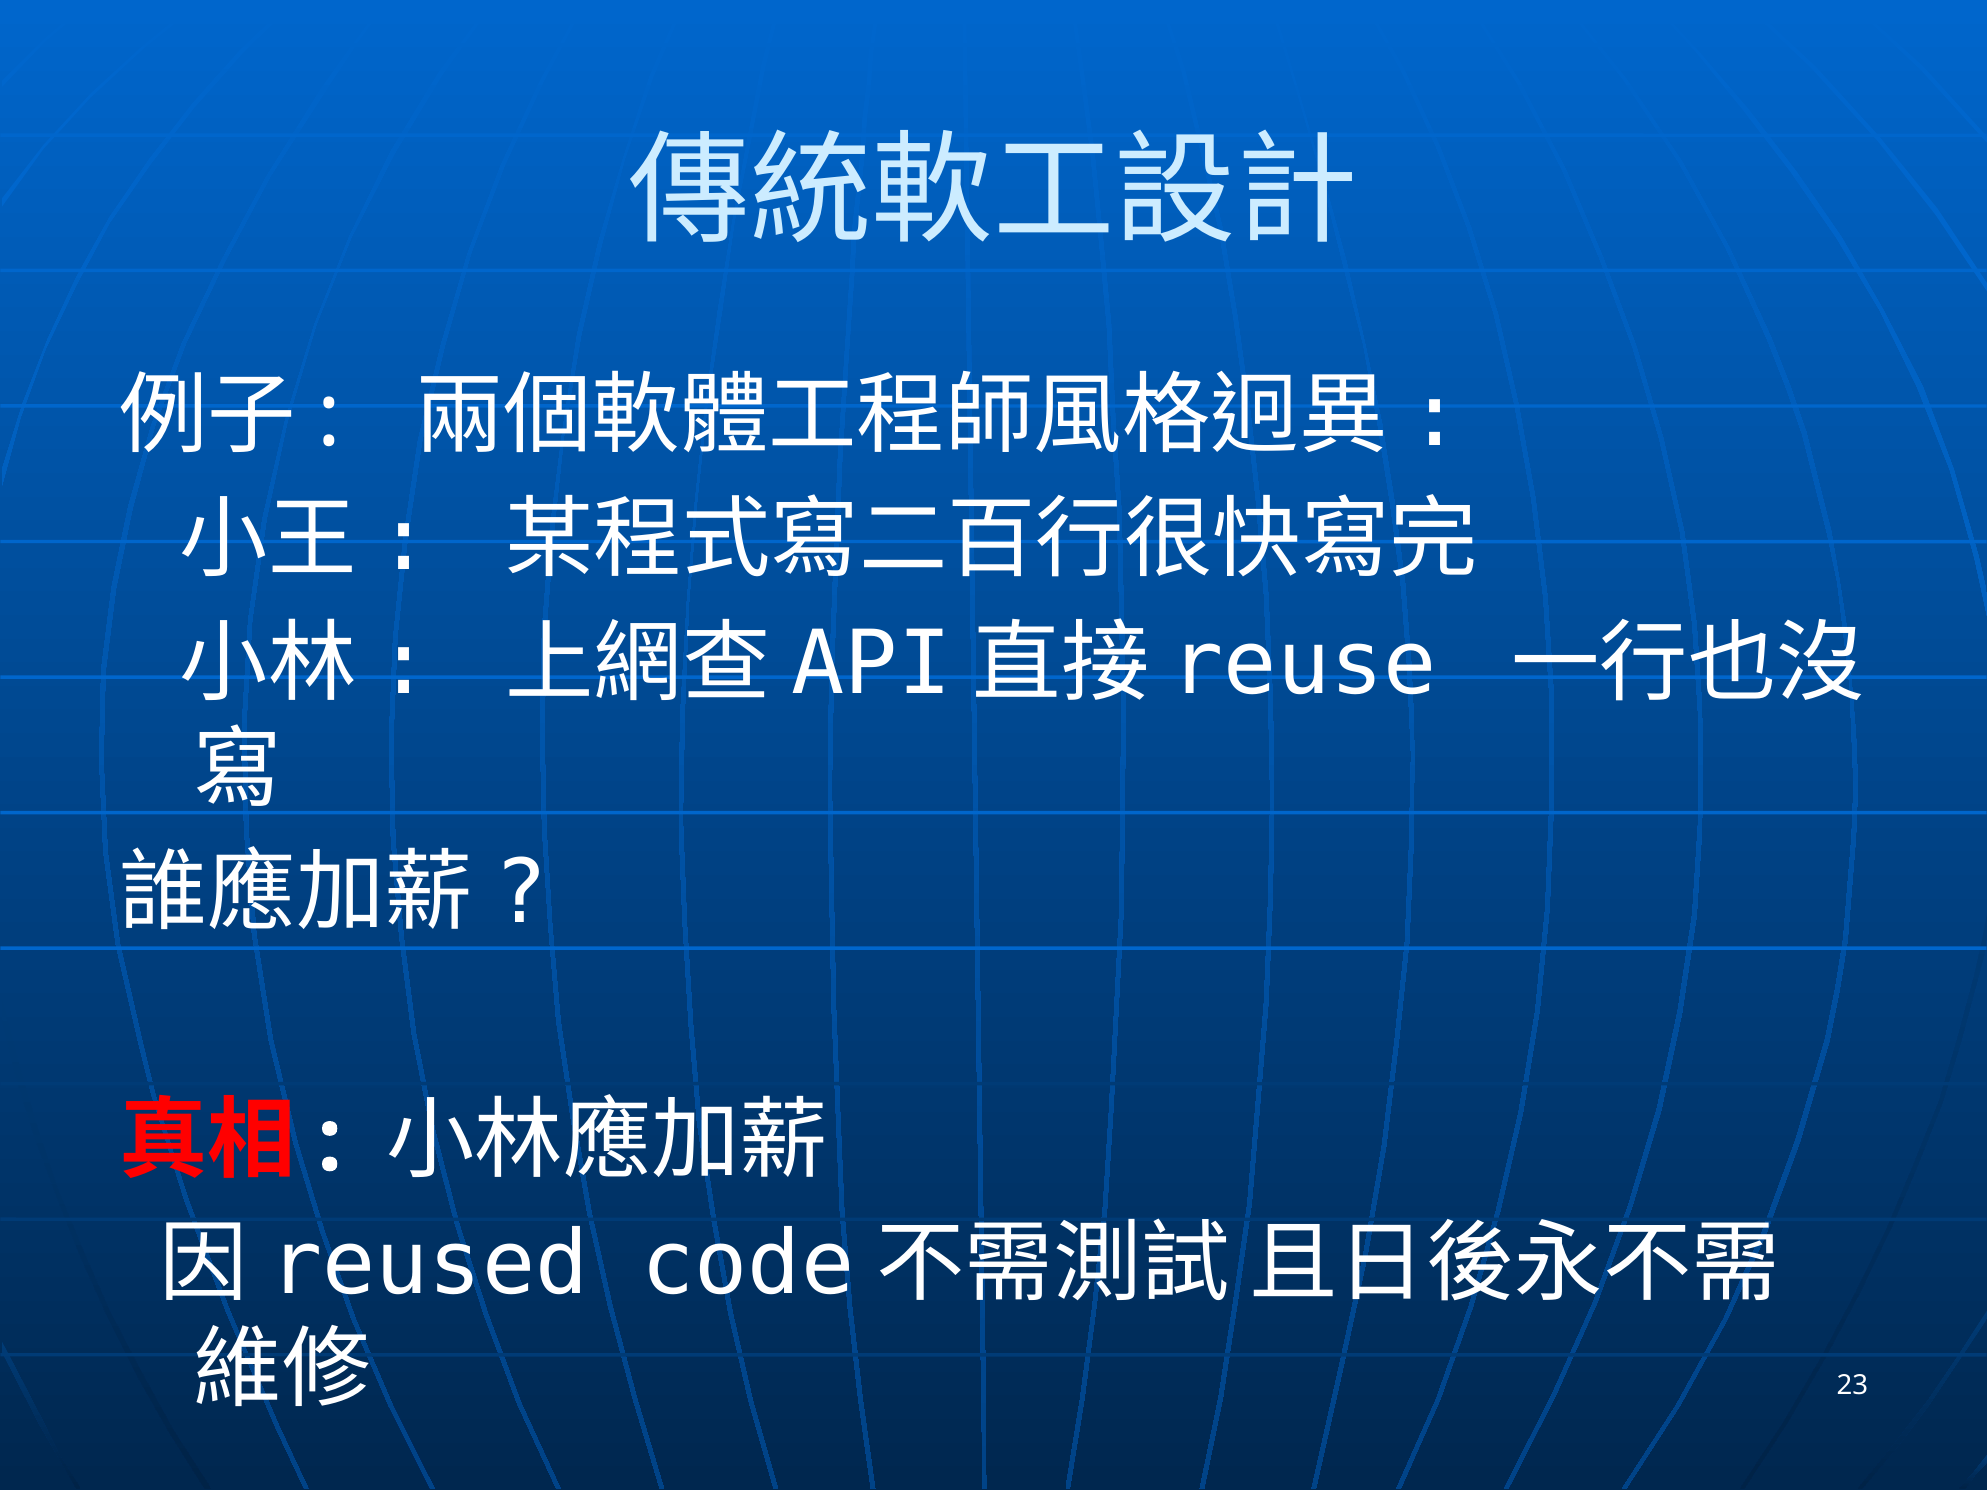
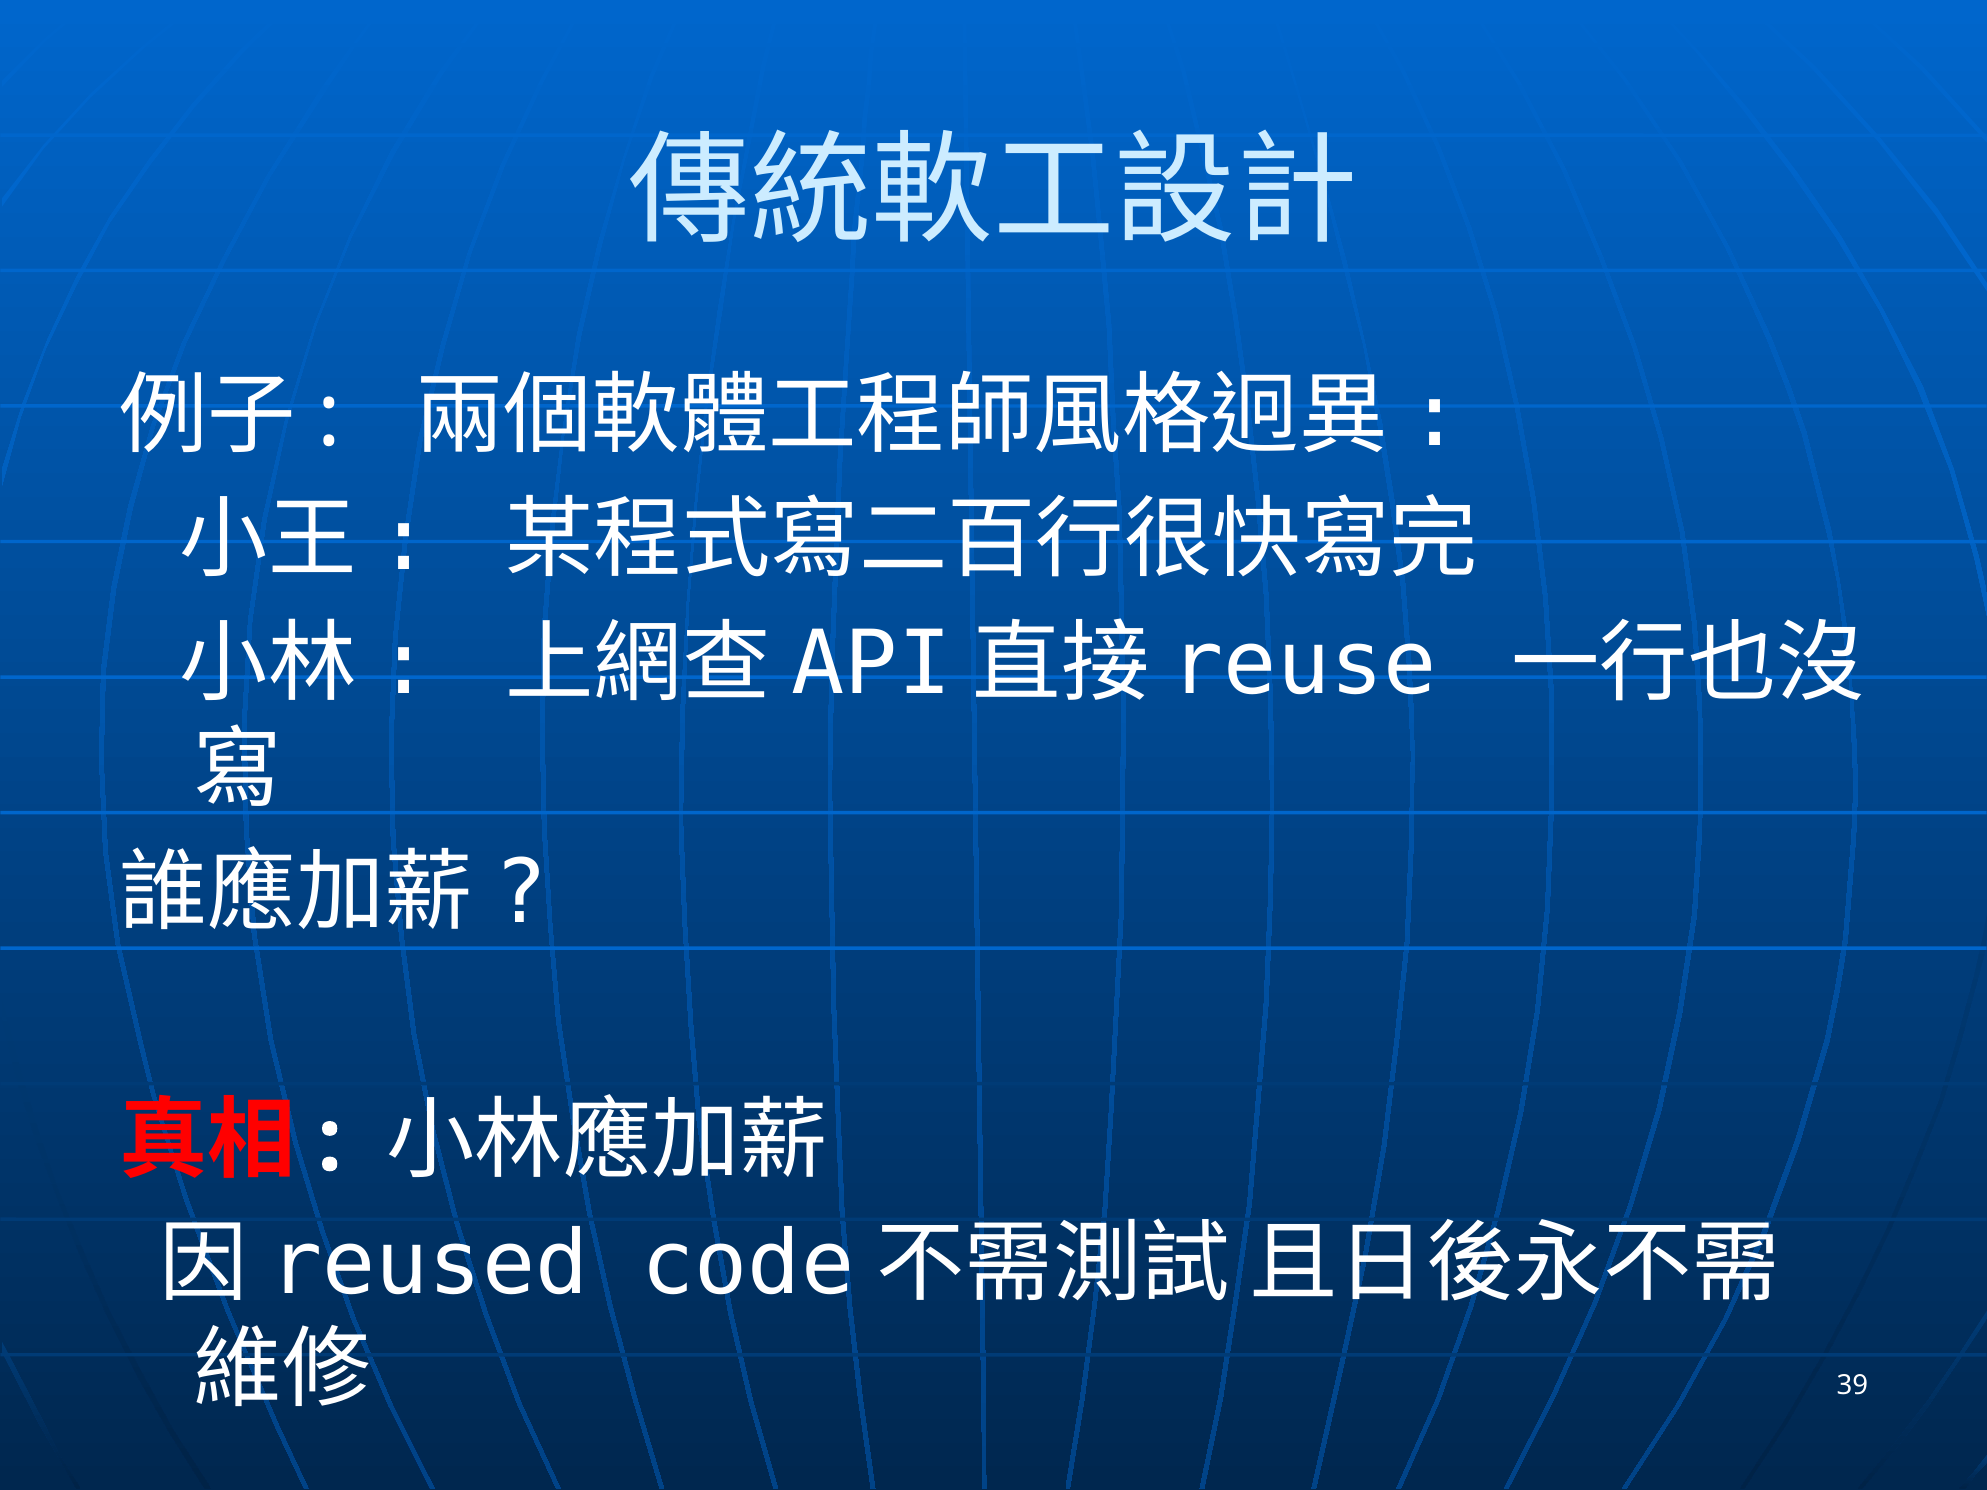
23: 23 -> 39 (1852, 1385)
